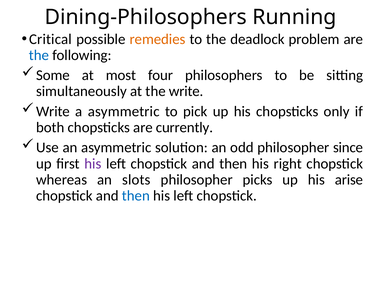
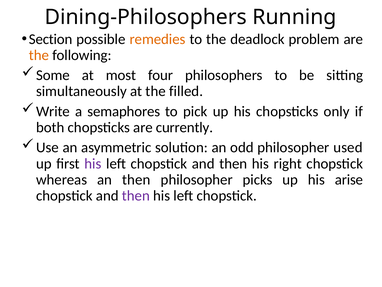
Critical: Critical -> Section (51, 39)
the colour: blue -> orange (39, 55)
the write: write -> filled (186, 91)
a asymmetric: asymmetric -> semaphores (124, 111)
since: since -> used (348, 147)
an slots: slots -> then (136, 179)
then colour: blue -> purple (136, 195)
